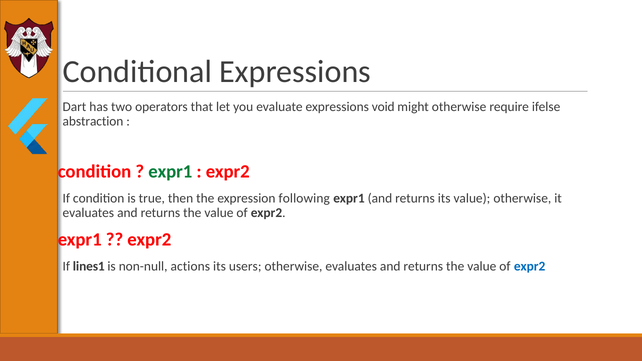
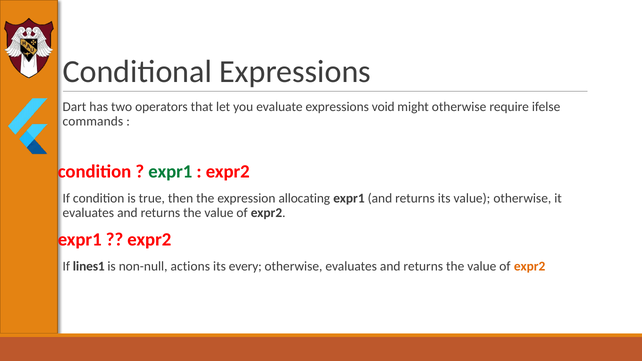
abstraction: abstraction -> commands (93, 121)
following: following -> allocating (304, 198)
users: users -> every (245, 266)
expr2 colour: blue -> orange (530, 266)
